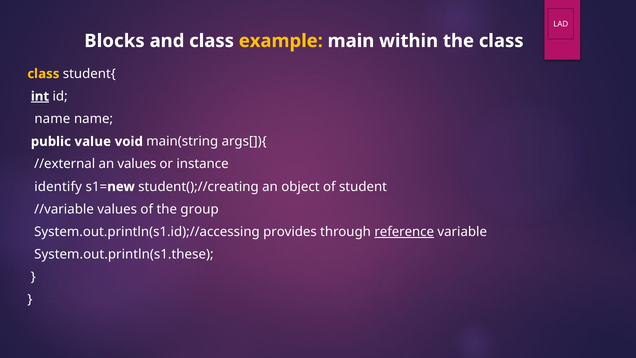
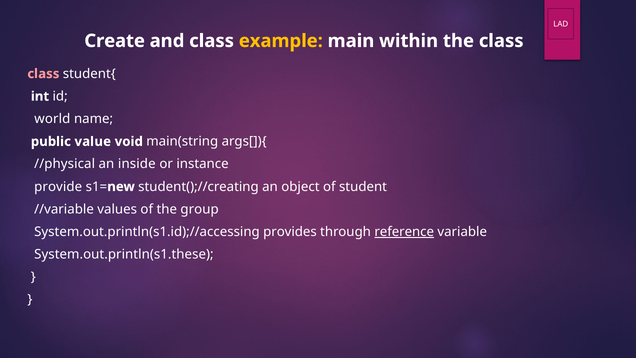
Blocks: Blocks -> Create (115, 41)
class colour: yellow -> pink (43, 74)
int underline: present -> none (40, 96)
name: name -> world (52, 119)
//external: //external -> //physical (65, 164)
an values: values -> inside (137, 164)
identify: identify -> provide (58, 187)
